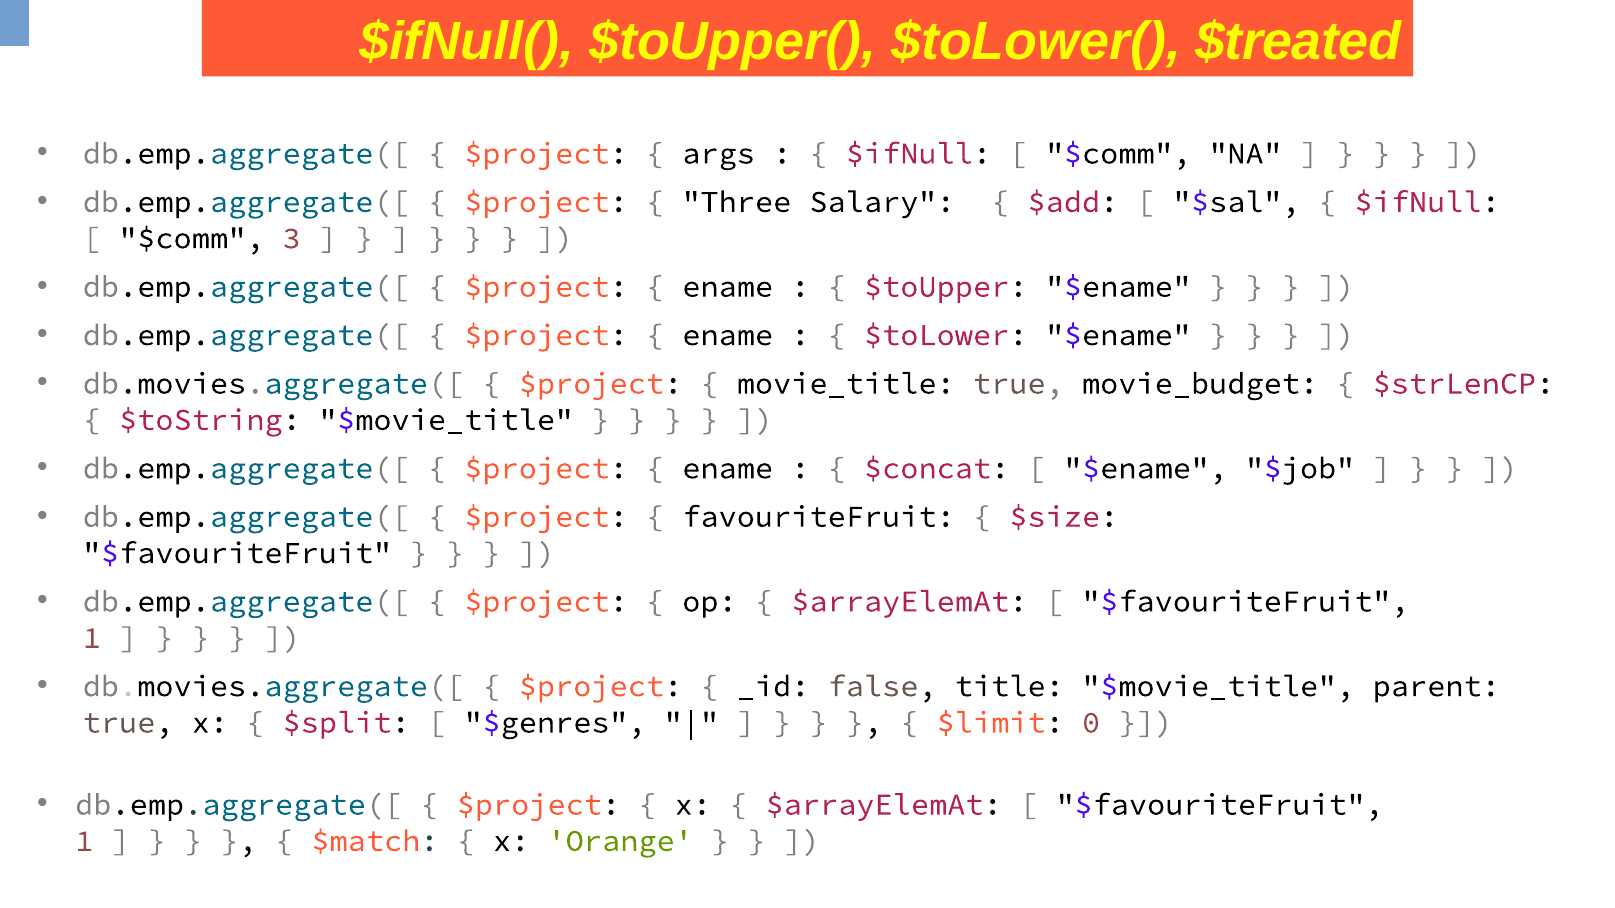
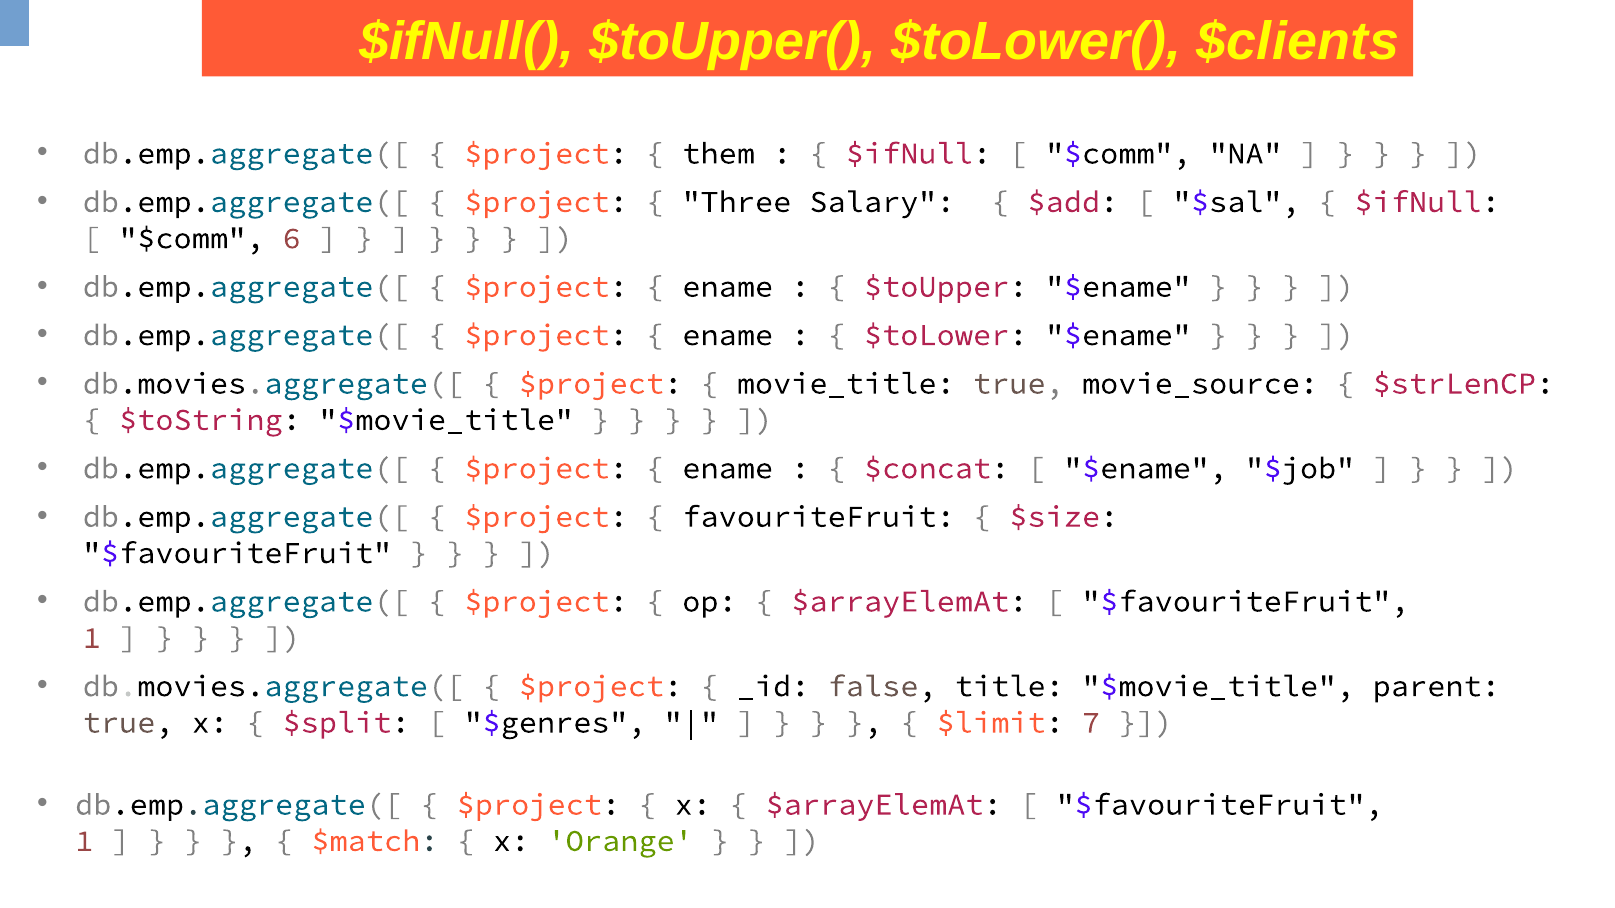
$treated: $treated -> $clients (1298, 42)
args: args -> them (719, 154)
3: 3 -> 6 (292, 238)
movie_budget: movie_budget -> movie_source (1200, 384)
0: 0 -> 7 (1091, 723)
